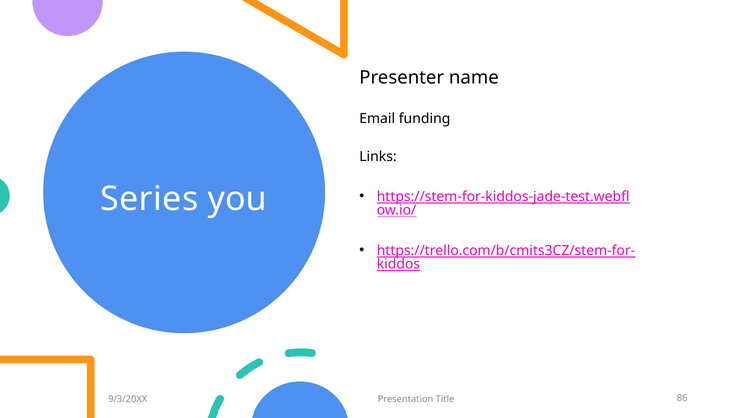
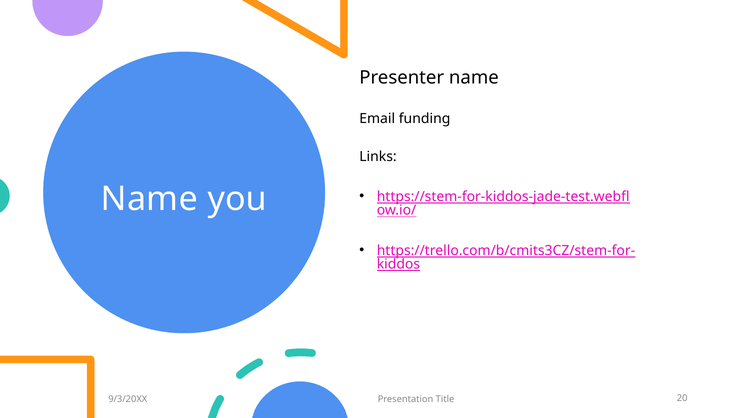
Series: Series -> Name (149, 199)
86: 86 -> 20 (682, 399)
